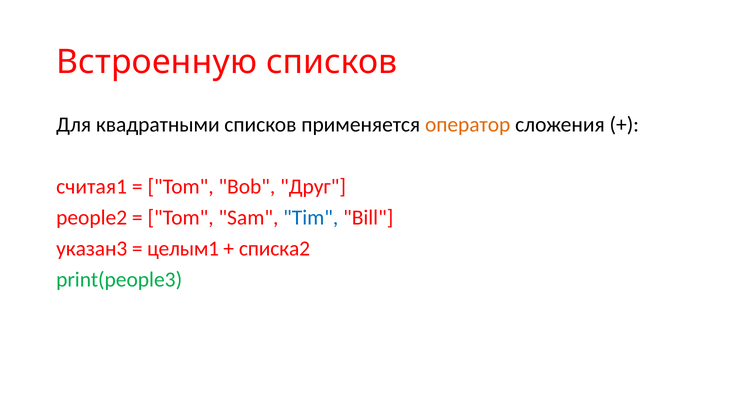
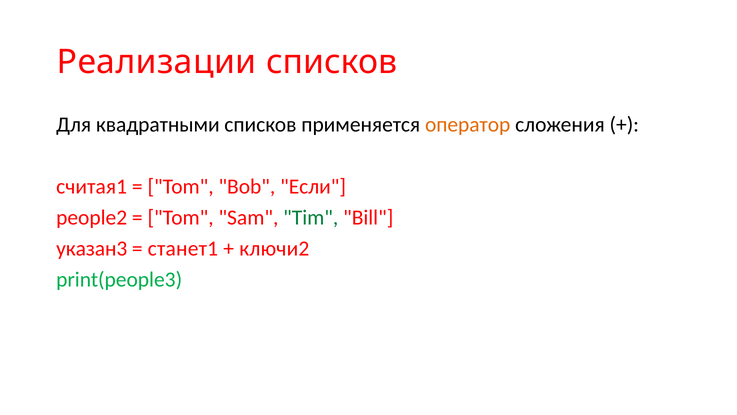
Встроенную: Встроенную -> Реализации (157, 62)
Друг: Друг -> Если (313, 186)
Tim colour: blue -> green (311, 217)
целым1: целым1 -> станет1 (183, 248)
списка2: списка2 -> ключи2 (274, 248)
